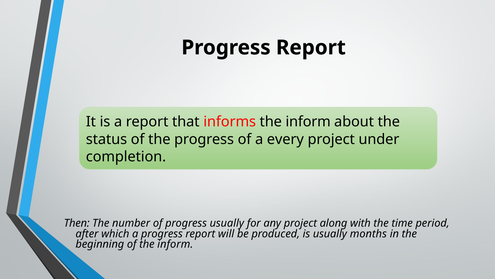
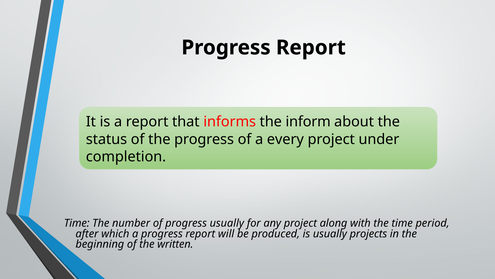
Then: Then -> Time (77, 223)
months: months -> projects (368, 233)
of the inform: inform -> written (175, 244)
